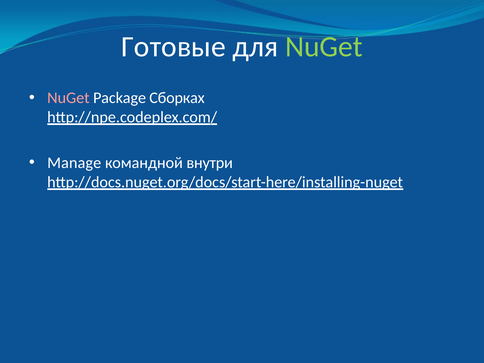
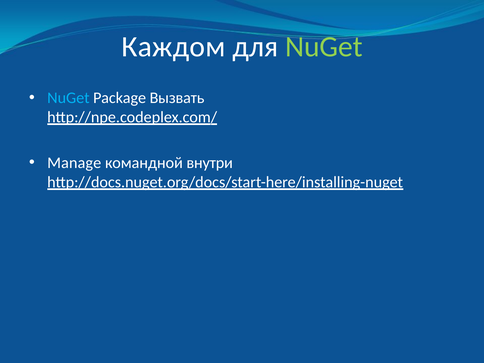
Готовые: Готовые -> Каждом (173, 47)
NuGet colour: pink -> light blue (68, 98)
Сборках: Сборках -> Вызвать (177, 98)
